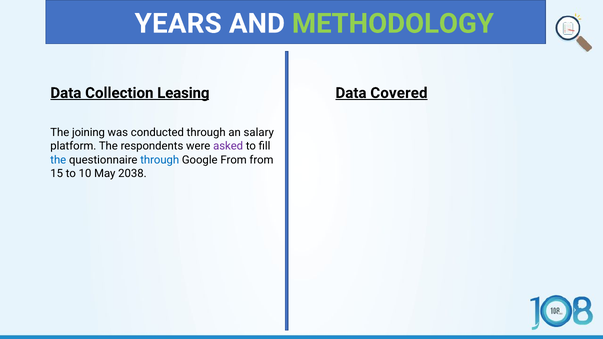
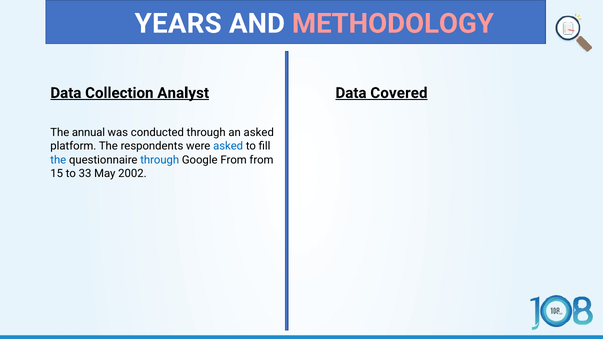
METHODOLOGY colour: light green -> pink (393, 24)
Leasing: Leasing -> Analyst (183, 93)
joining: joining -> annual (88, 133)
an salary: salary -> asked (259, 133)
asked colour: purple -> blue (228, 146)
10: 10 -> 33 (85, 173)
2038: 2038 -> 2002 (132, 173)
